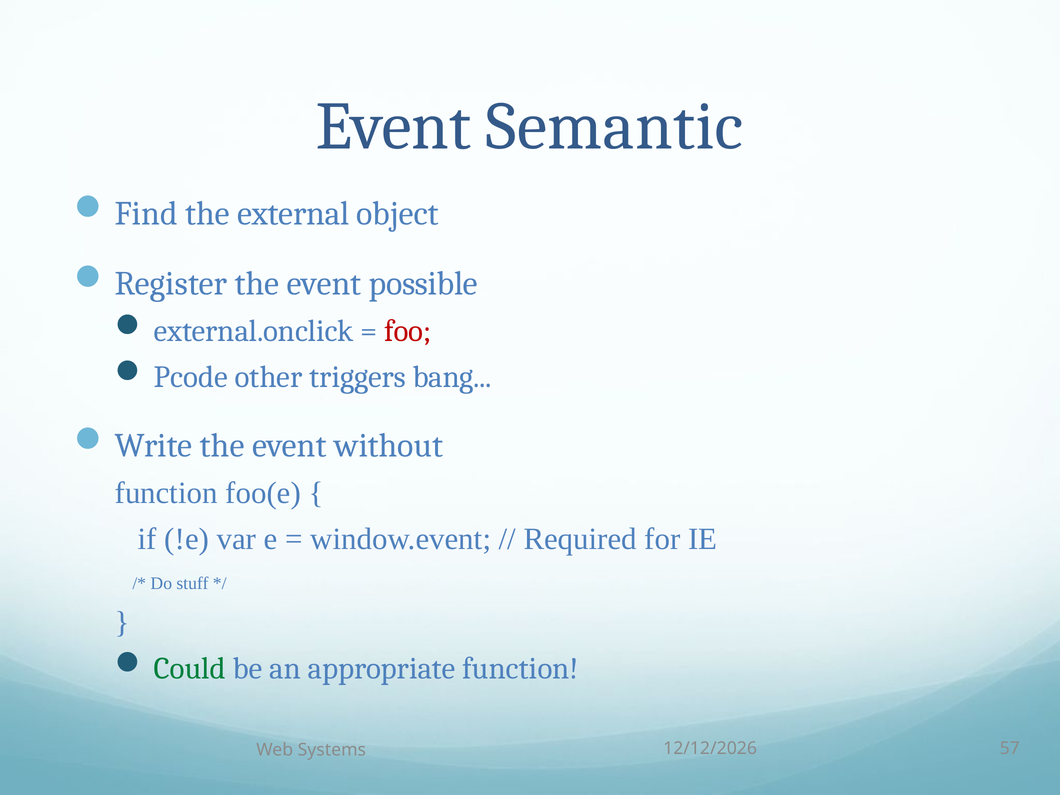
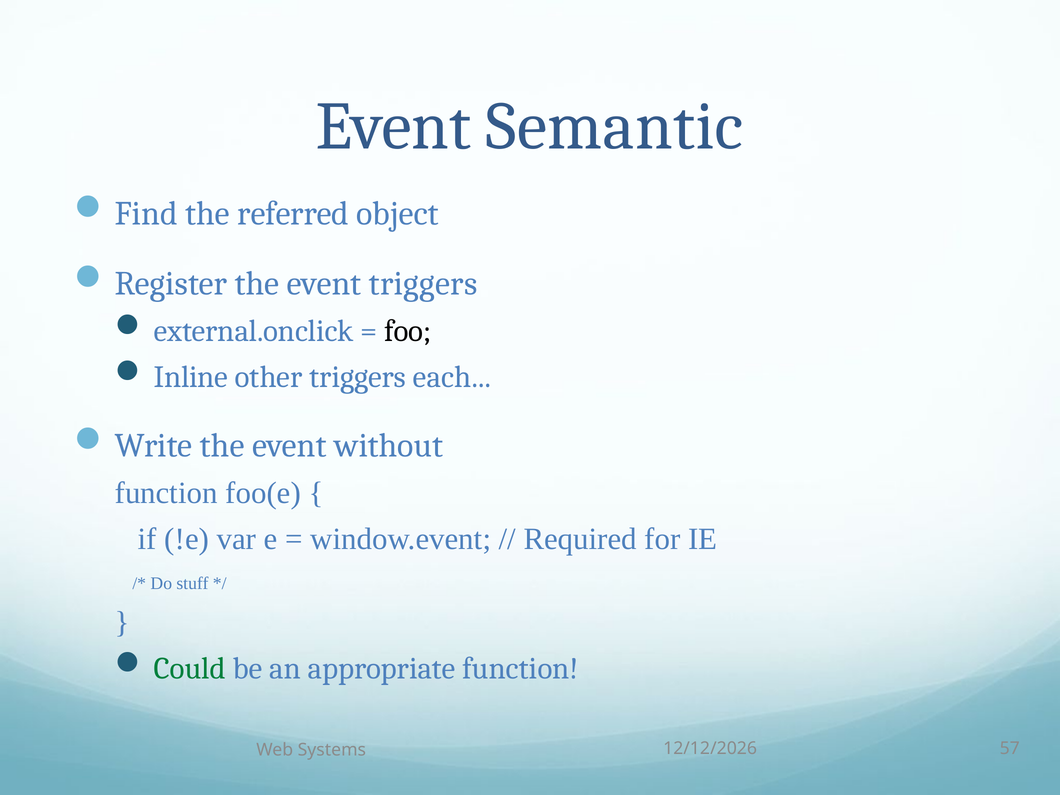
external: external -> referred (293, 213)
event possible: possible -> triggers (423, 284)
foo colour: red -> black (408, 331)
Pcode: Pcode -> Inline (191, 377)
bang: bang -> each (452, 377)
